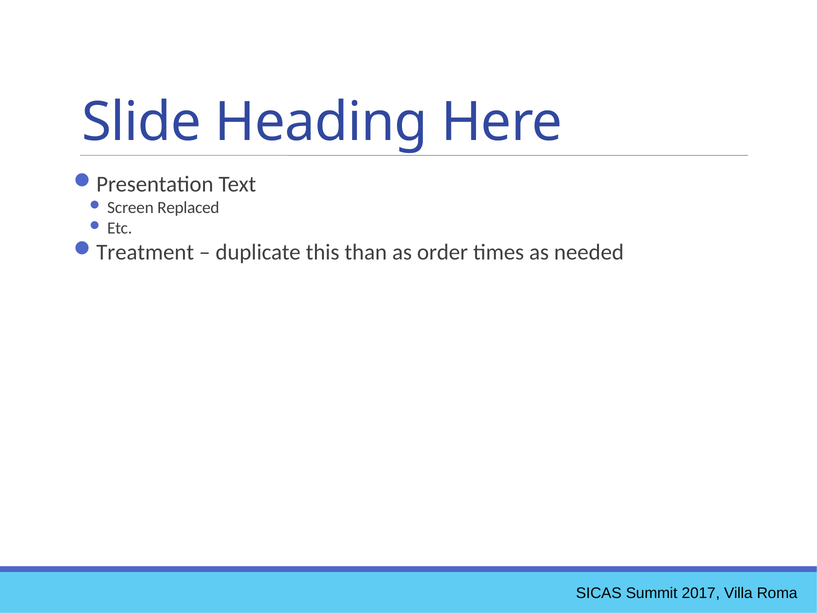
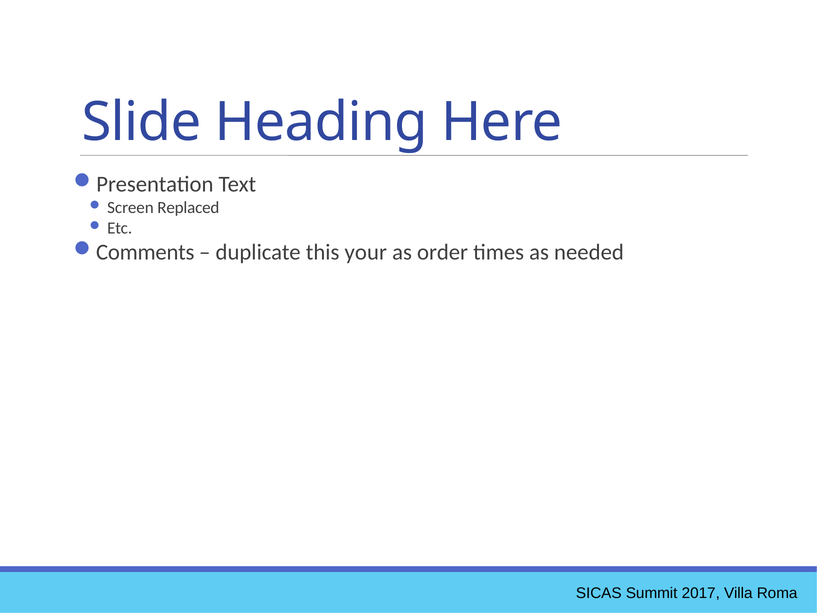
Treatment: Treatment -> Comments (145, 252)
than: than -> your (366, 252)
